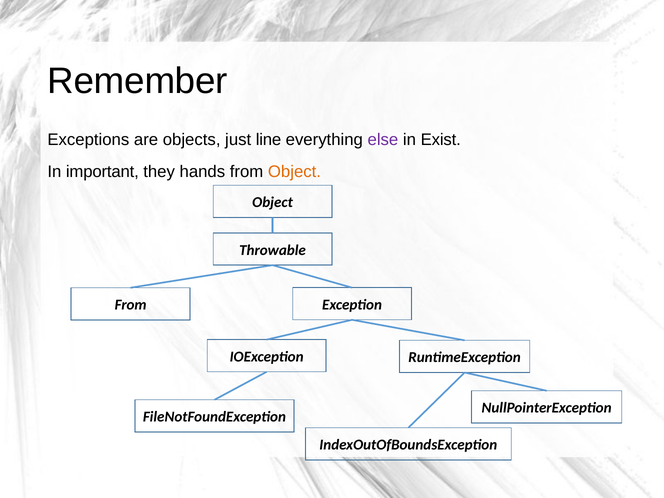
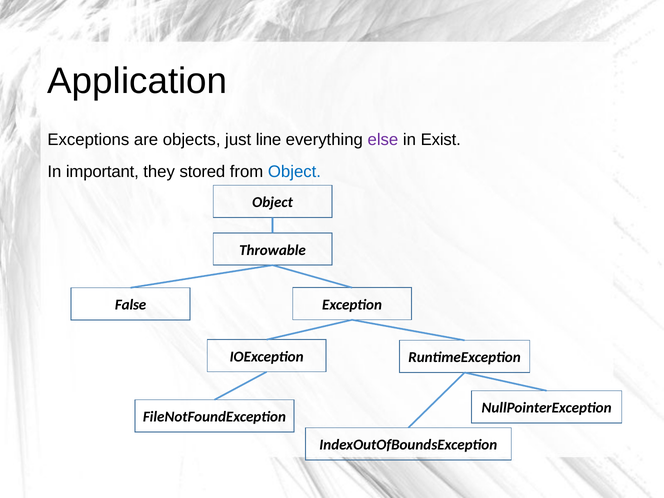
Remember: Remember -> Application (137, 81)
hands: hands -> stored (202, 172)
Object colour: orange -> blue (294, 172)
From: From -> False (131, 305)
